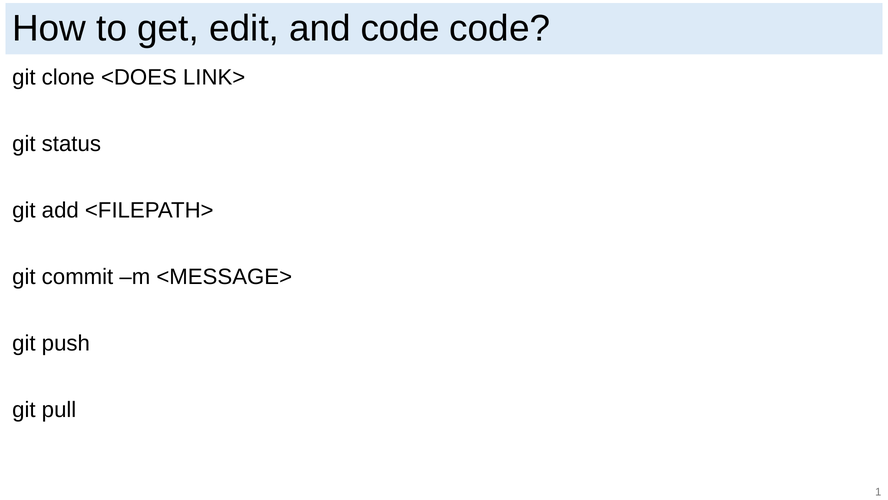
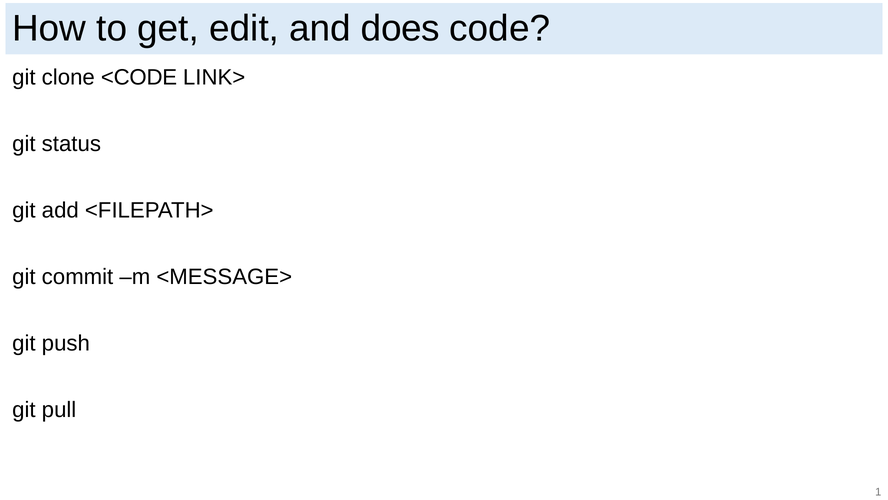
and code: code -> does (400, 28)
<DOES: <DOES -> <CODE (139, 77)
